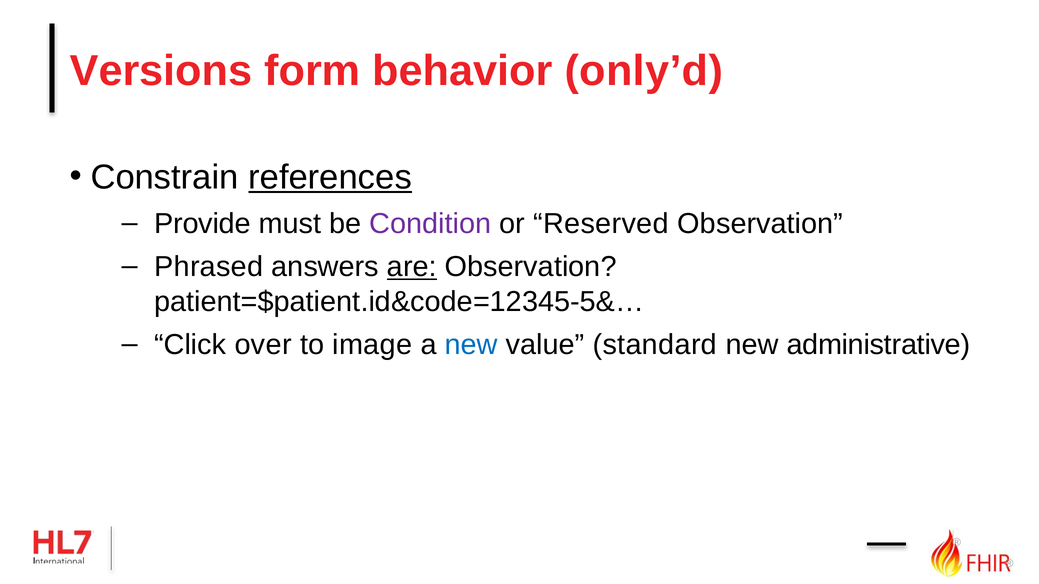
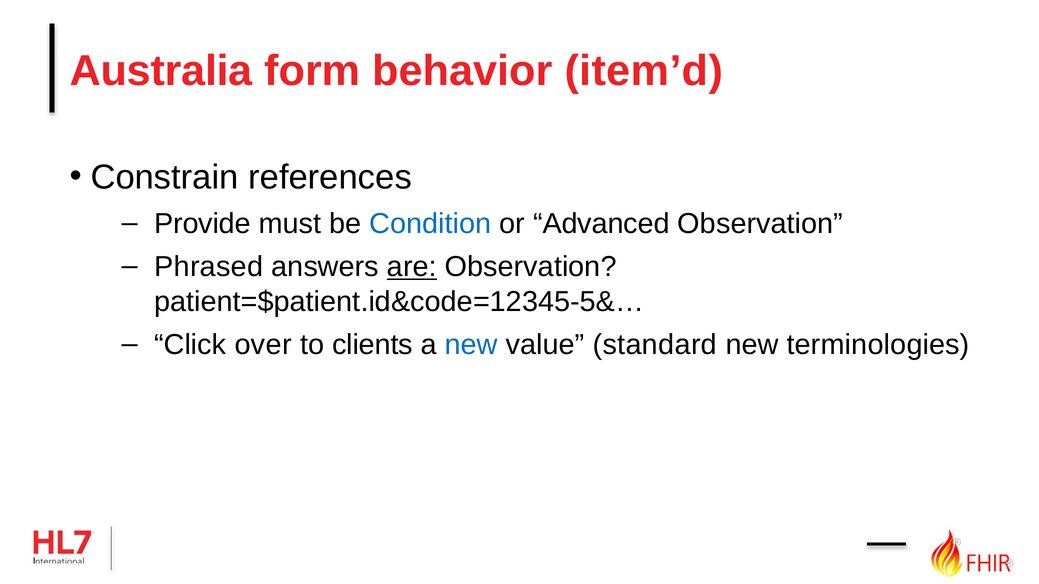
Versions: Versions -> Australia (161, 71)
only’d: only’d -> item’d (644, 71)
references underline: present -> none (330, 177)
Condition colour: purple -> blue (430, 224)
Reserved: Reserved -> Advanced (601, 224)
image: image -> clients (373, 345)
administrative: administrative -> terminologies (878, 345)
